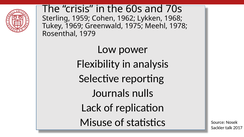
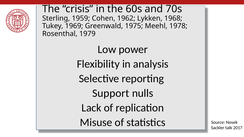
Journals: Journals -> Support (111, 93)
